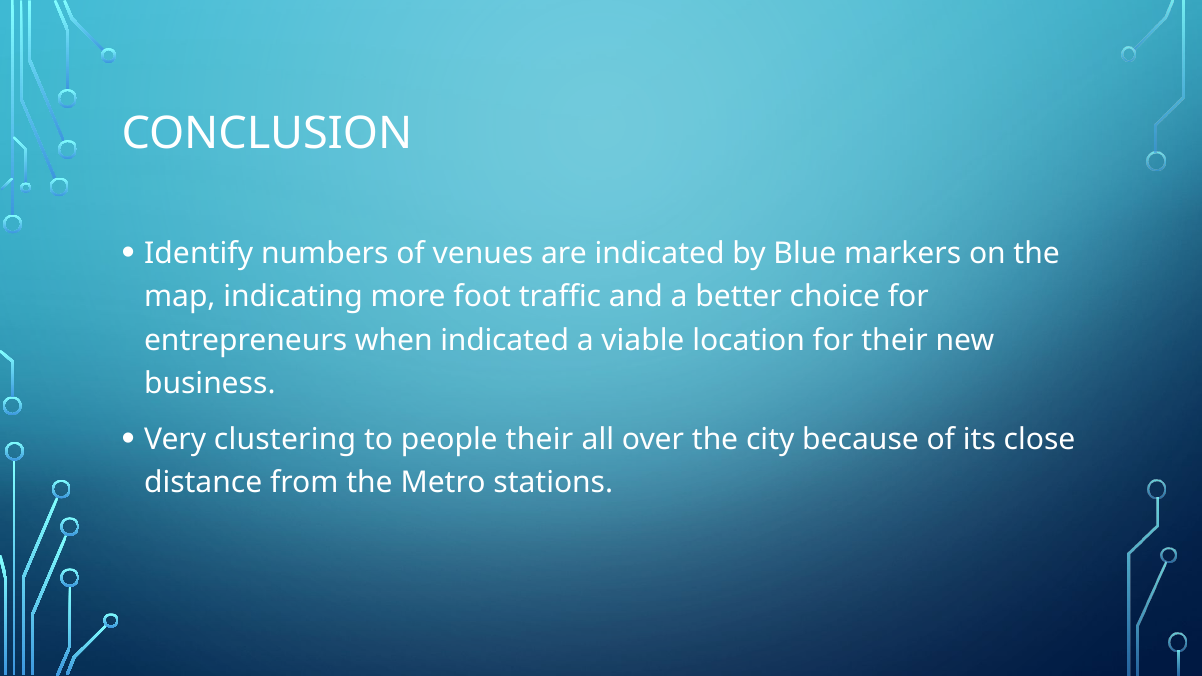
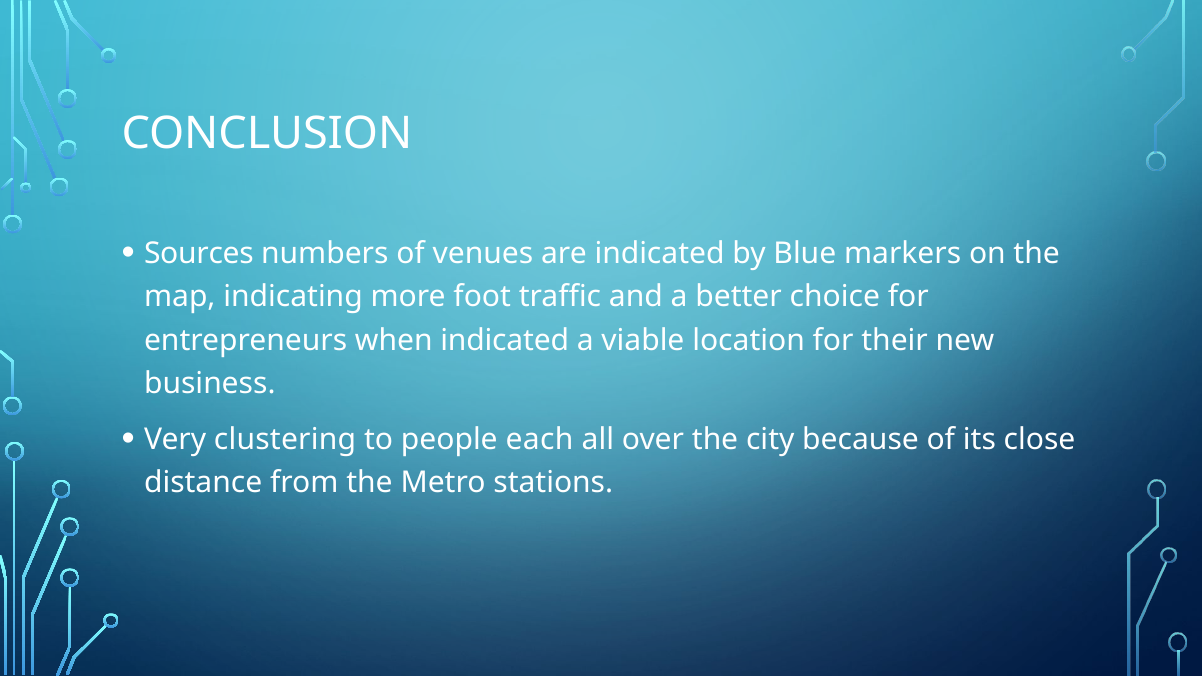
Identify: Identify -> Sources (199, 254)
people their: their -> each (540, 439)
